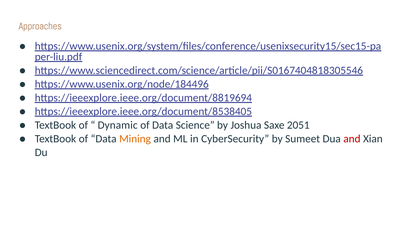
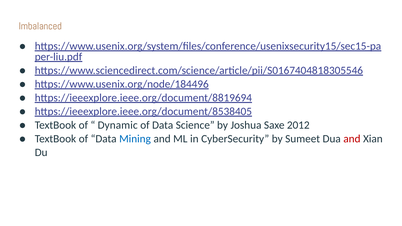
Approaches: Approaches -> Imbalanced (40, 26)
2051: 2051 -> 2012 (298, 125)
Mining colour: orange -> blue (135, 139)
